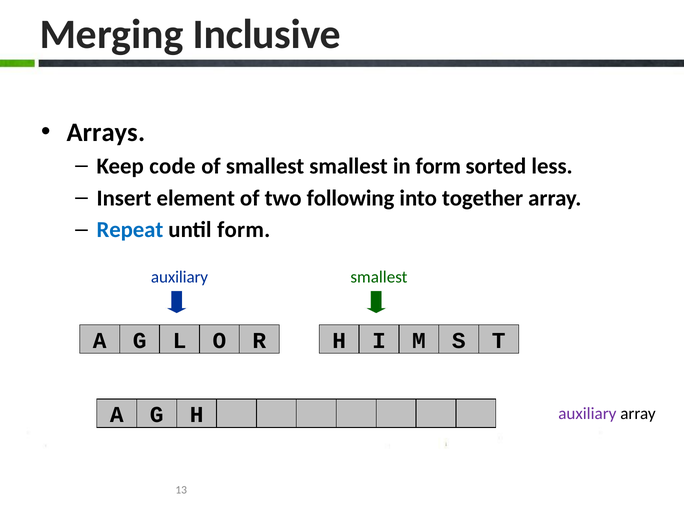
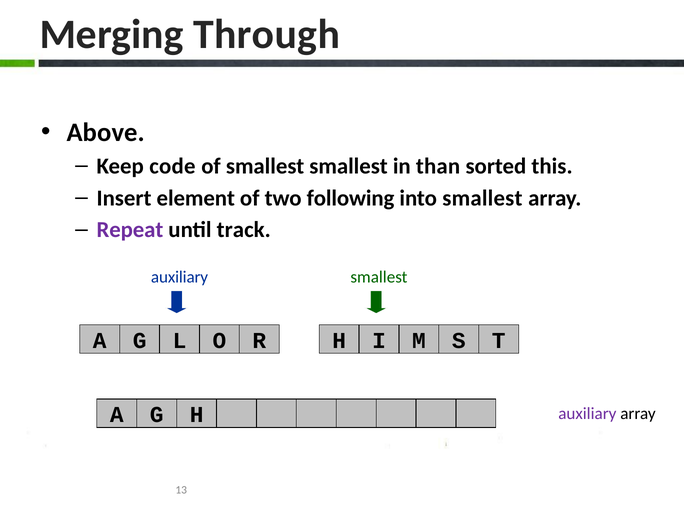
Inclusive: Inclusive -> Through (267, 34)
Arrays: Arrays -> Above (106, 132)
in form: form -> than (438, 166)
less: less -> this (552, 166)
into together: together -> smallest (482, 198)
Repeat colour: blue -> purple (130, 230)
until form: form -> track (244, 230)
